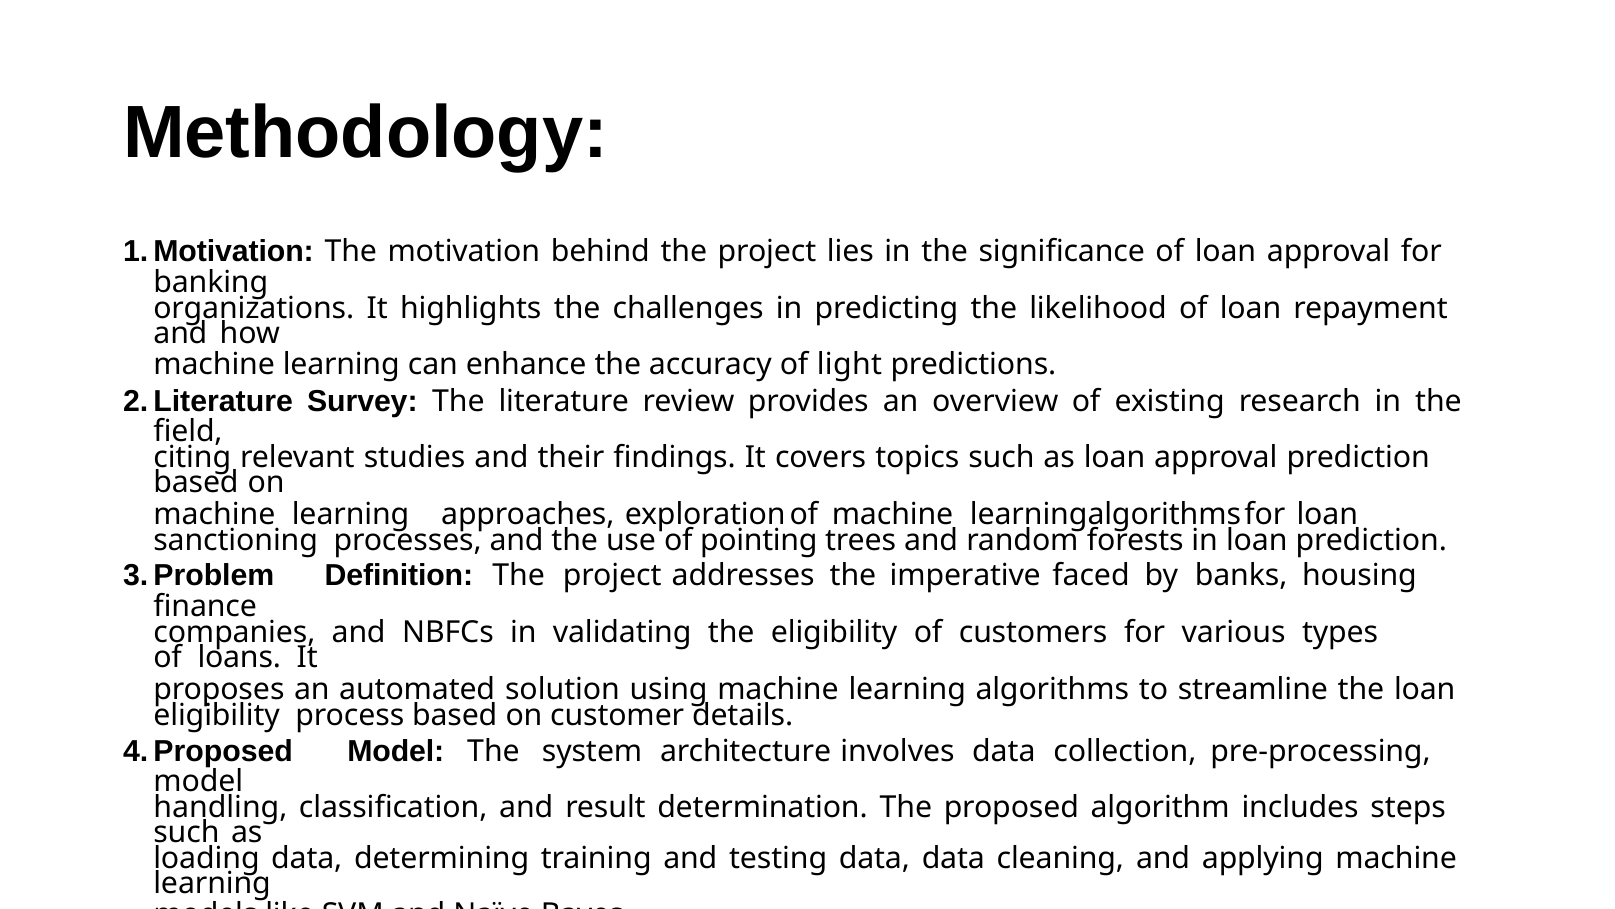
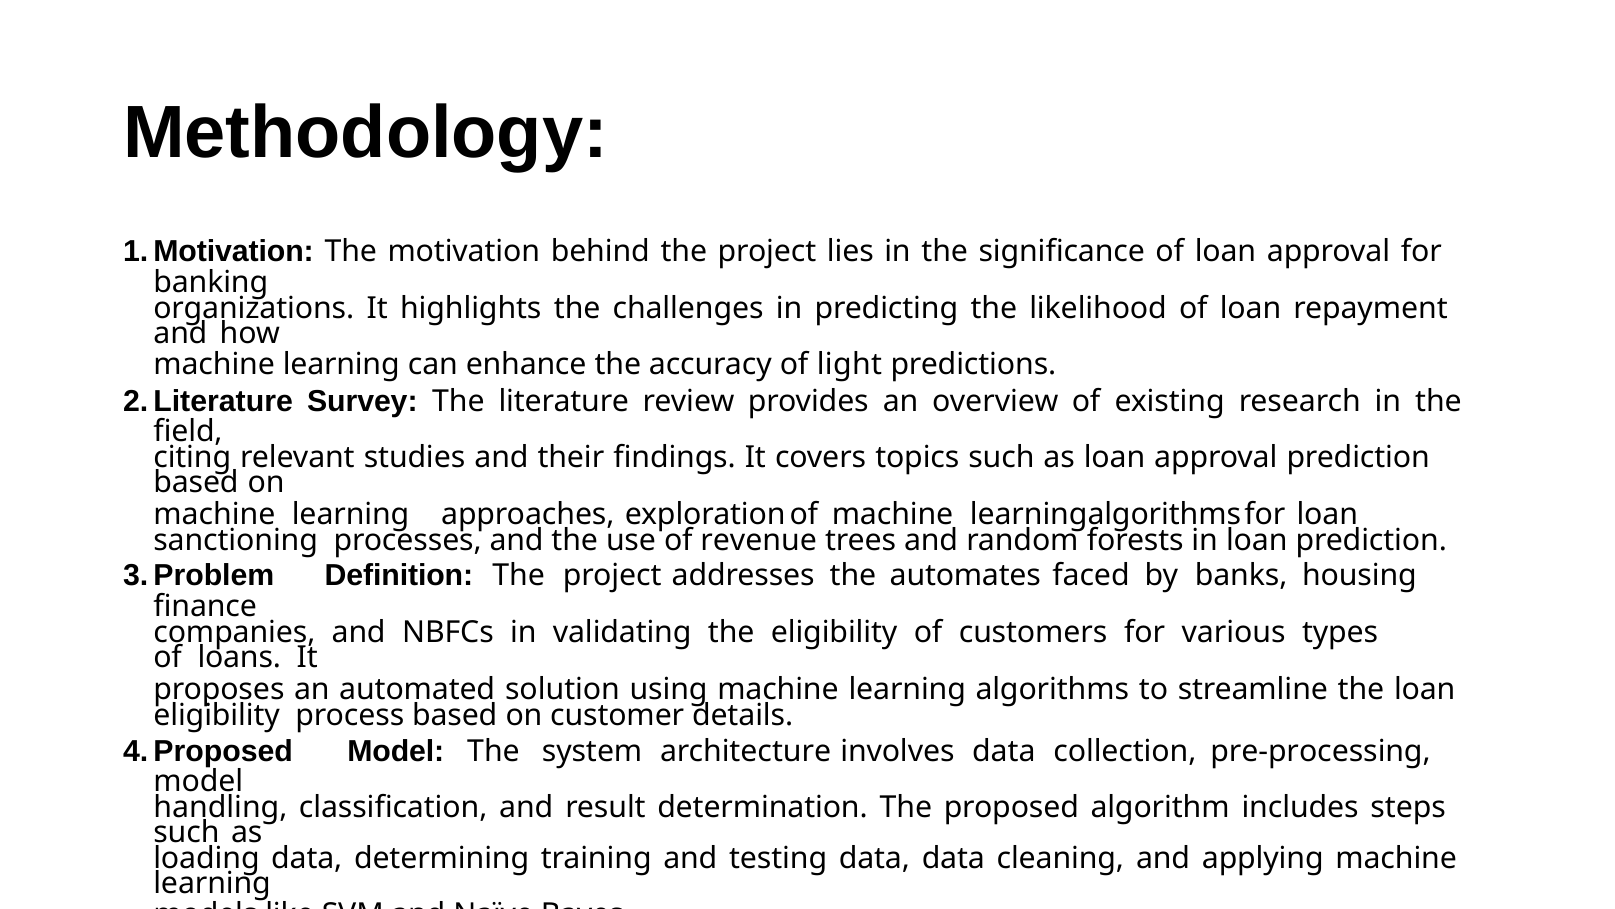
pointing: pointing -> revenue (759, 540)
imperative: imperative -> automates (965, 576)
